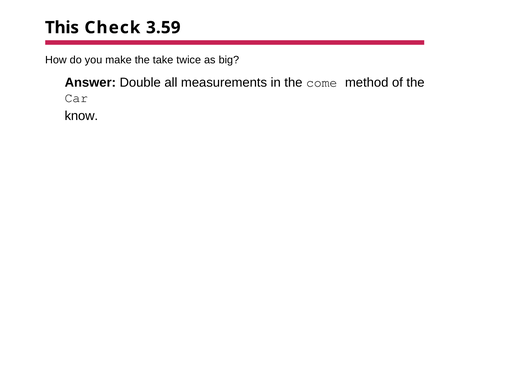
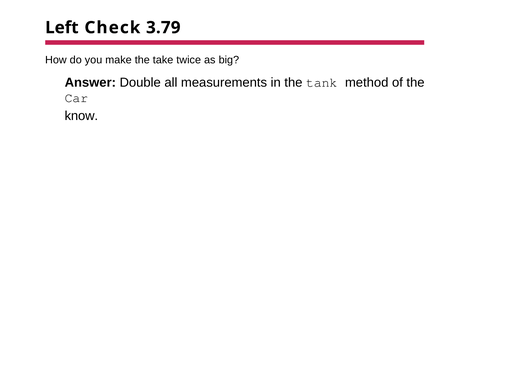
This: This -> Left (62, 28)
3.59: 3.59 -> 3.79 (163, 28)
come: come -> tank (322, 82)
